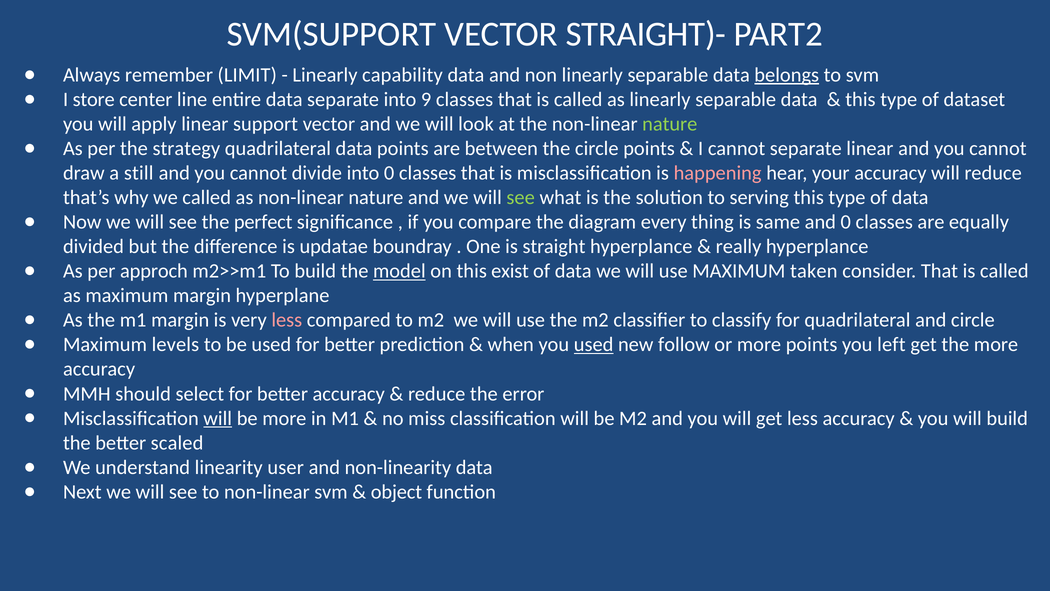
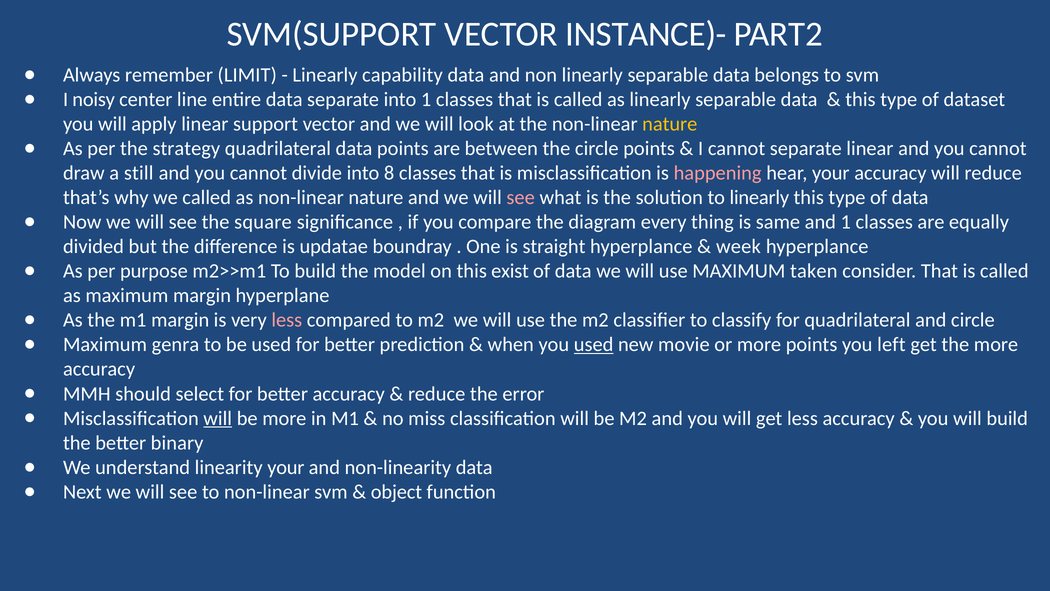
STRAIGHT)-: STRAIGHT)- -> INSTANCE)- (646, 34)
belongs underline: present -> none (787, 75)
store: store -> noisy (94, 99)
into 9: 9 -> 1 (426, 99)
nature colour: light green -> yellow (670, 124)
into 0: 0 -> 8 (389, 173)
see colour: light green -> pink (521, 197)
to serving: serving -> linearly (759, 197)
perfect: perfect -> square (263, 222)
and 0: 0 -> 1 (846, 222)
really: really -> week (738, 246)
approch: approch -> purpose (154, 271)
model underline: present -> none (399, 271)
levels: levels -> genra (175, 345)
follow: follow -> movie (684, 345)
scaled: scaled -> binary (177, 443)
linearity user: user -> your (286, 467)
